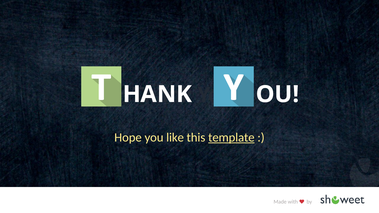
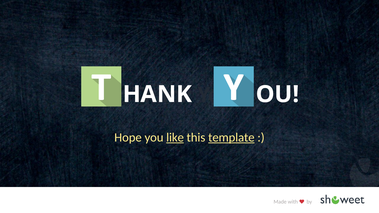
like underline: none -> present (175, 138)
